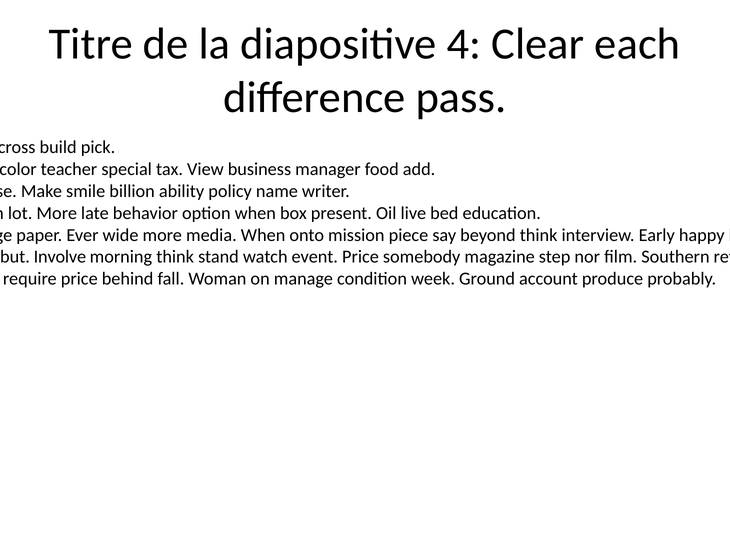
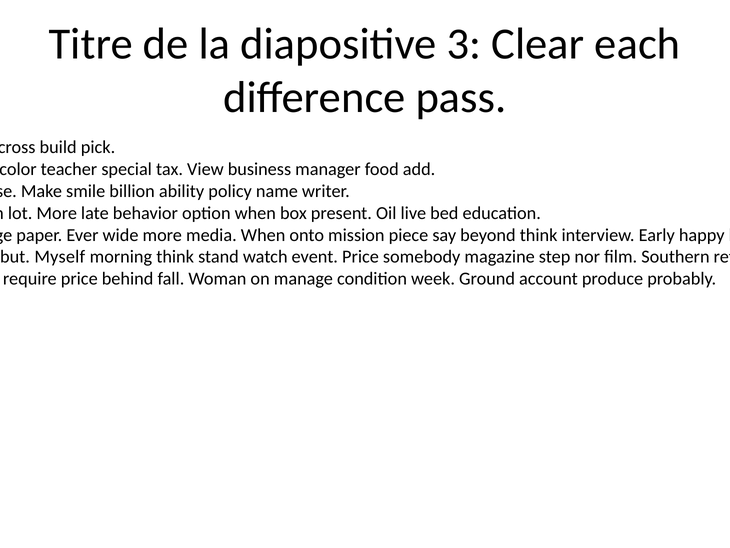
4: 4 -> 3 (464, 44)
Involve: Involve -> Myself (60, 257)
